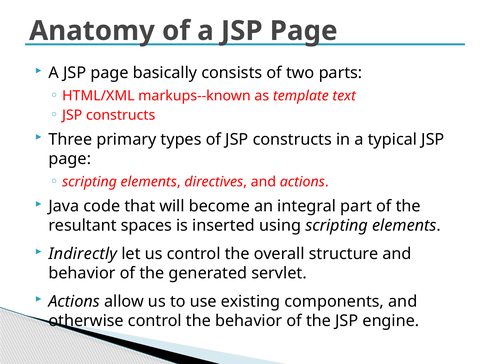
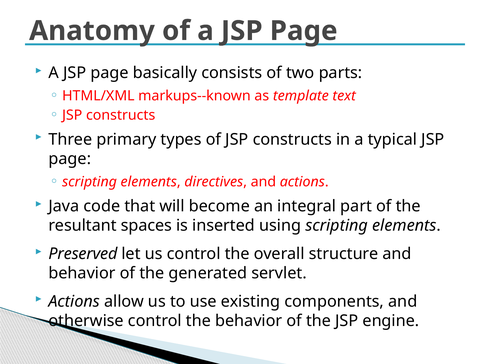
Indirectly: Indirectly -> Preserved (83, 254)
